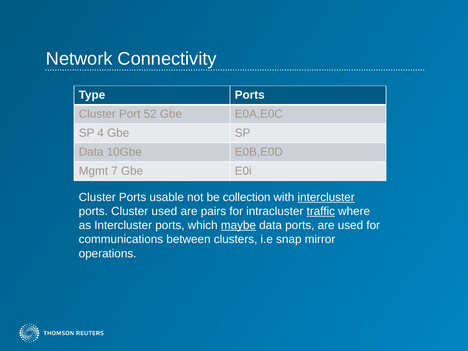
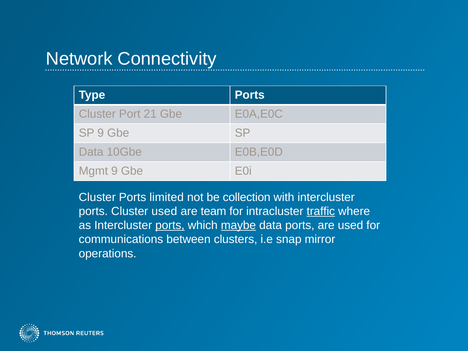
52: 52 -> 21 (150, 114)
SP 4: 4 -> 9 (101, 133)
Mgmt 7: 7 -> 9 (114, 171)
usable: usable -> limited (167, 197)
intercluster underline: present -> none (326, 197)
pairs: pairs -> team (214, 211)
ports underline: none -> present (170, 225)
